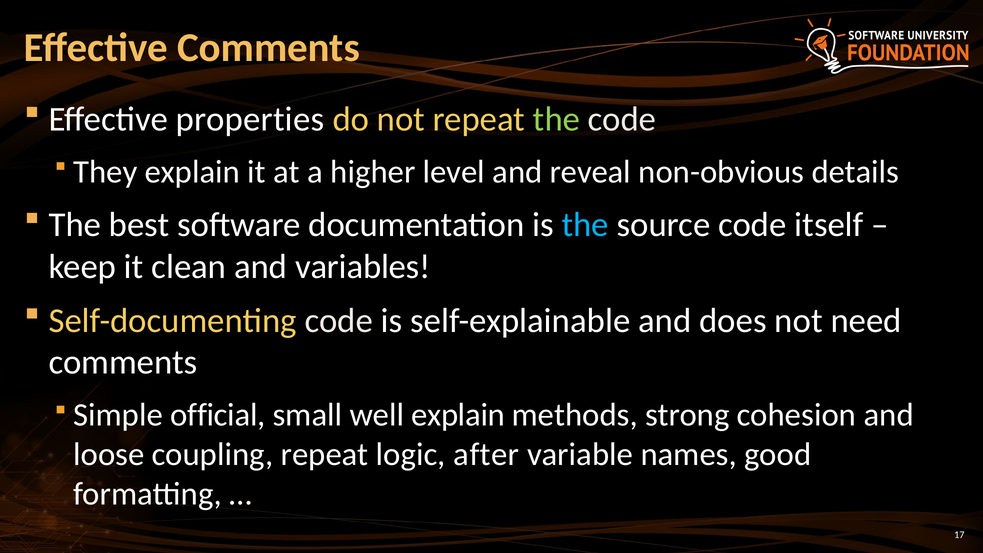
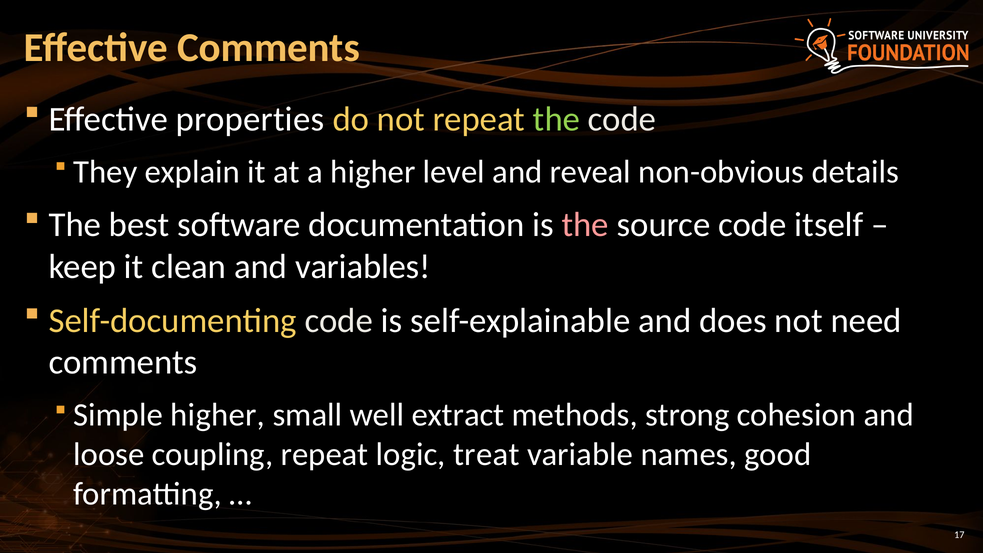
the colour: light blue -> pink (585, 225)
Simple official: official -> higher (218, 415)
well explain: explain -> extract (458, 415)
after: after -> treat (486, 455)
